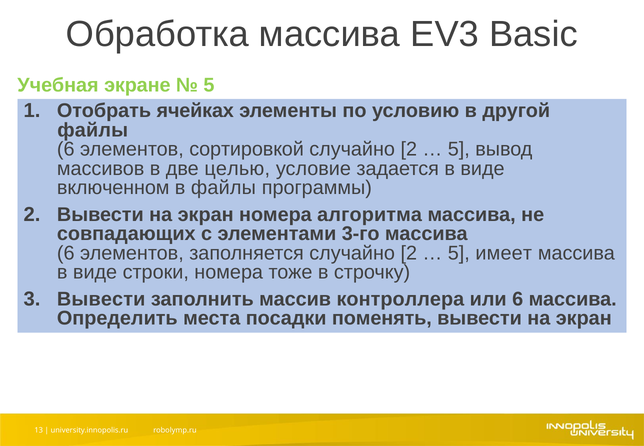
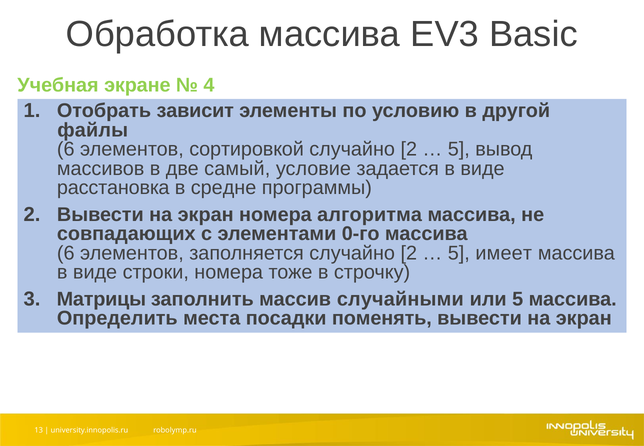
5: 5 -> 4 (209, 85)
ячейках: ячейках -> зависит (195, 111)
целью: целью -> самый (237, 168)
включенном: включенном -> расстановка (113, 188)
в файлы: файлы -> средне (224, 188)
3-го: 3-го -> 0-го (361, 234)
3 Вывести: Вывести -> Матрицы (101, 299)
контроллера: контроллера -> случайными (400, 299)
или 6: 6 -> 5 (518, 299)
